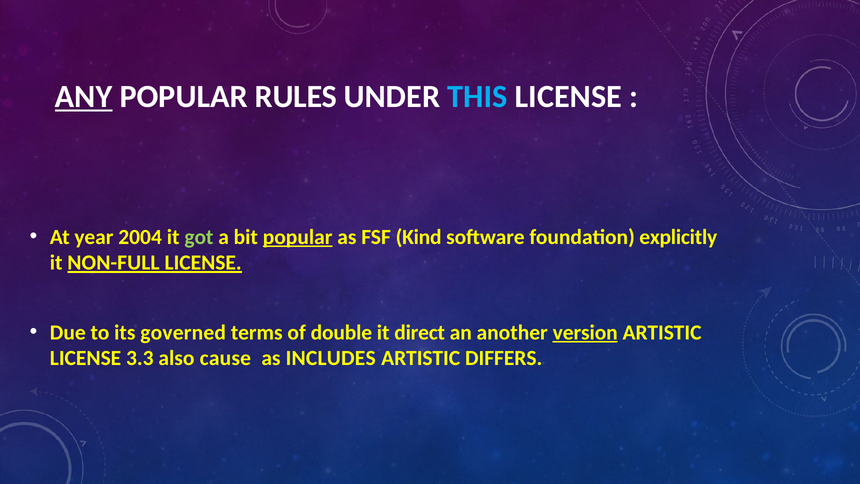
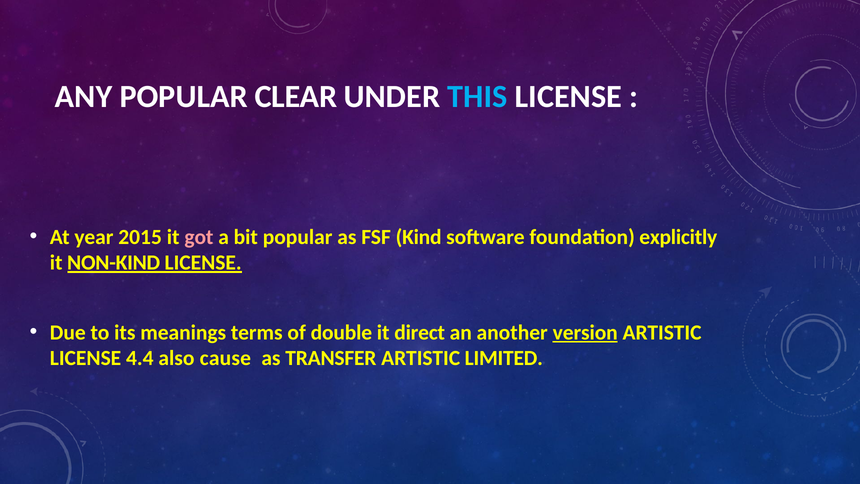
ANY underline: present -> none (84, 97)
RULES: RULES -> CLEAR (296, 97)
2004: 2004 -> 2015 (140, 237)
got colour: light green -> pink (199, 237)
popular underline: present -> none (298, 237)
NON-FULL: NON-FULL -> NON-KIND (114, 263)
governed: governed -> meanings (183, 332)
3.3: 3.3 -> 4.4 (140, 358)
INCLUDES: INCLUDES -> TRANSFER (331, 358)
DIFFERS: DIFFERS -> LIMITED (504, 358)
